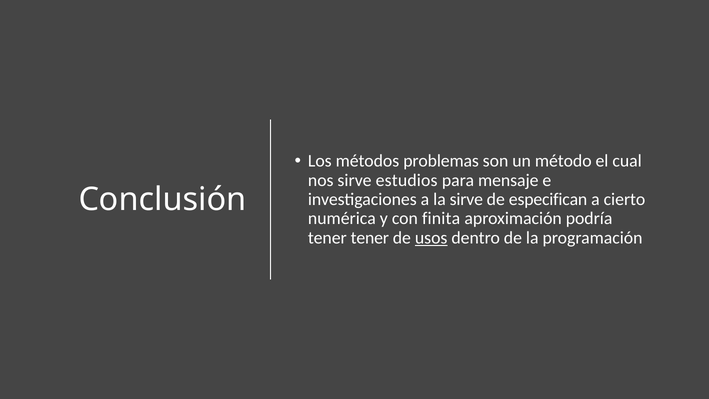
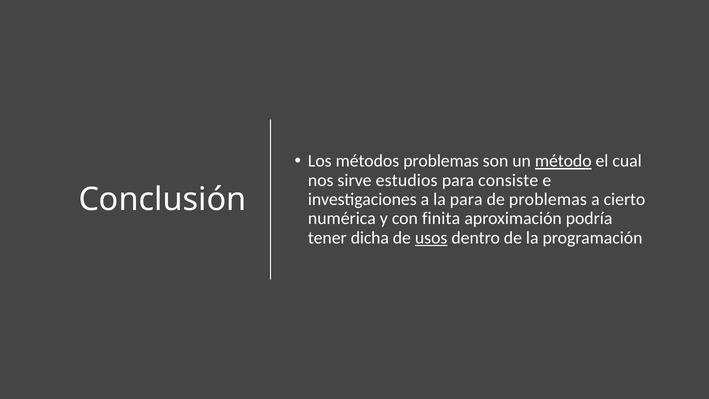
método underline: none -> present (563, 161)
mensaje: mensaje -> consiste (508, 180)
la sirve: sirve -> para (466, 199)
de especifican: especifican -> problemas (548, 199)
tener tener: tener -> dicha (370, 238)
